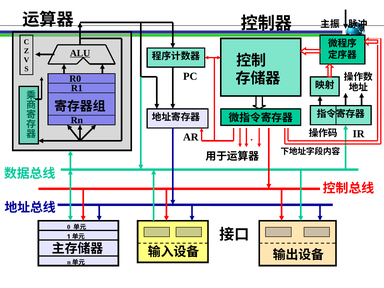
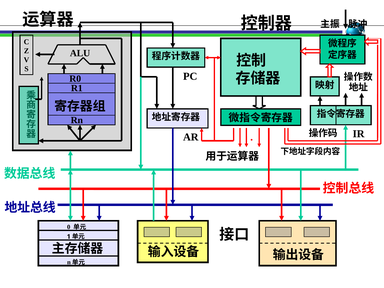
ALU underline: present -> none (80, 53)
